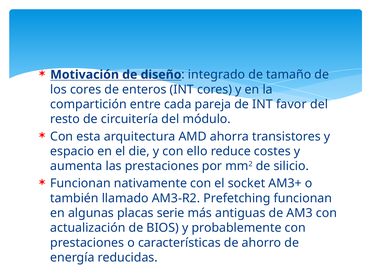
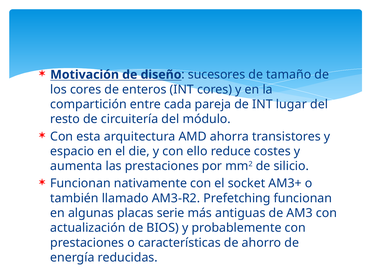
integrado: integrado -> sucesores (217, 75)
favor: favor -> lugar (291, 104)
